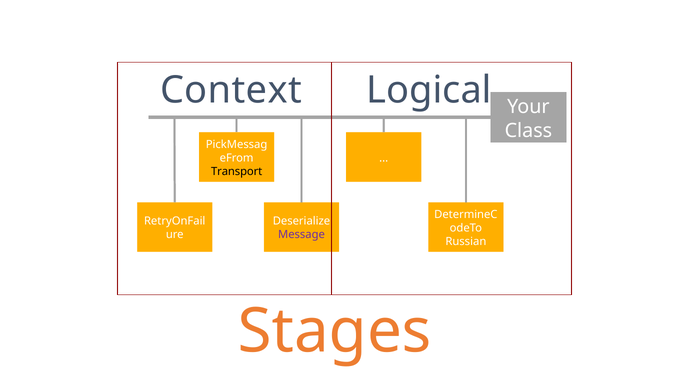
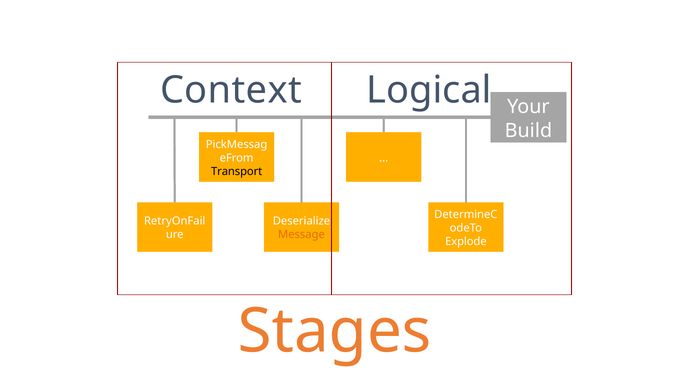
Class: Class -> Build (528, 131)
Message colour: purple -> orange (302, 235)
Russian: Russian -> Explode (466, 242)
